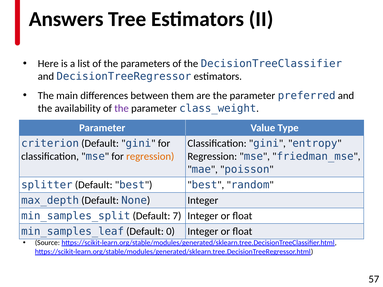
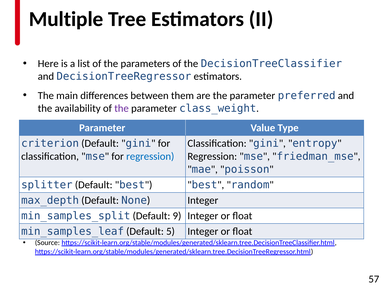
Answers: Answers -> Multiple (66, 19)
regression colour: orange -> blue (150, 157)
7: 7 -> 9 (177, 216)
0: 0 -> 5 (171, 232)
